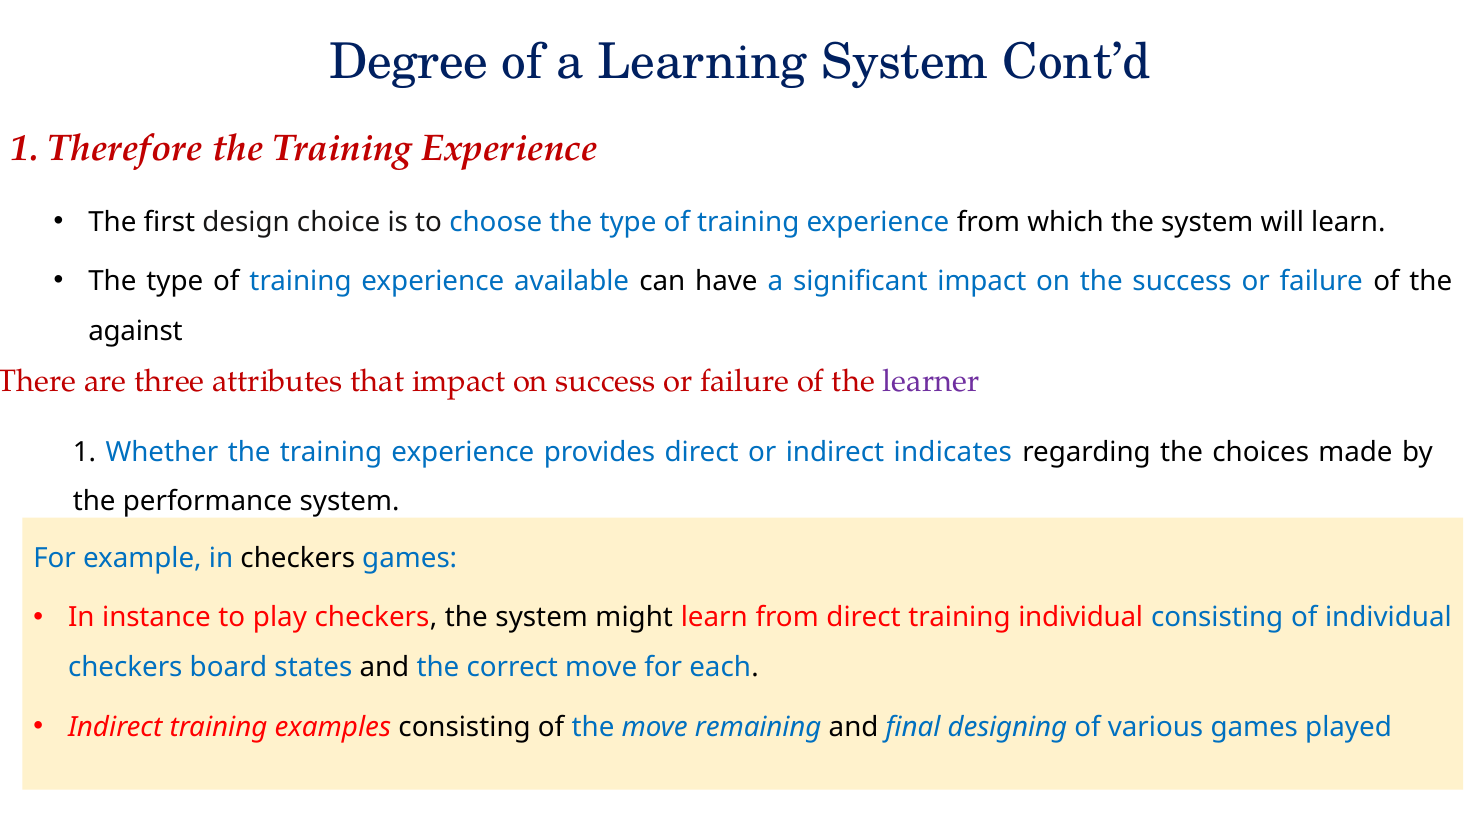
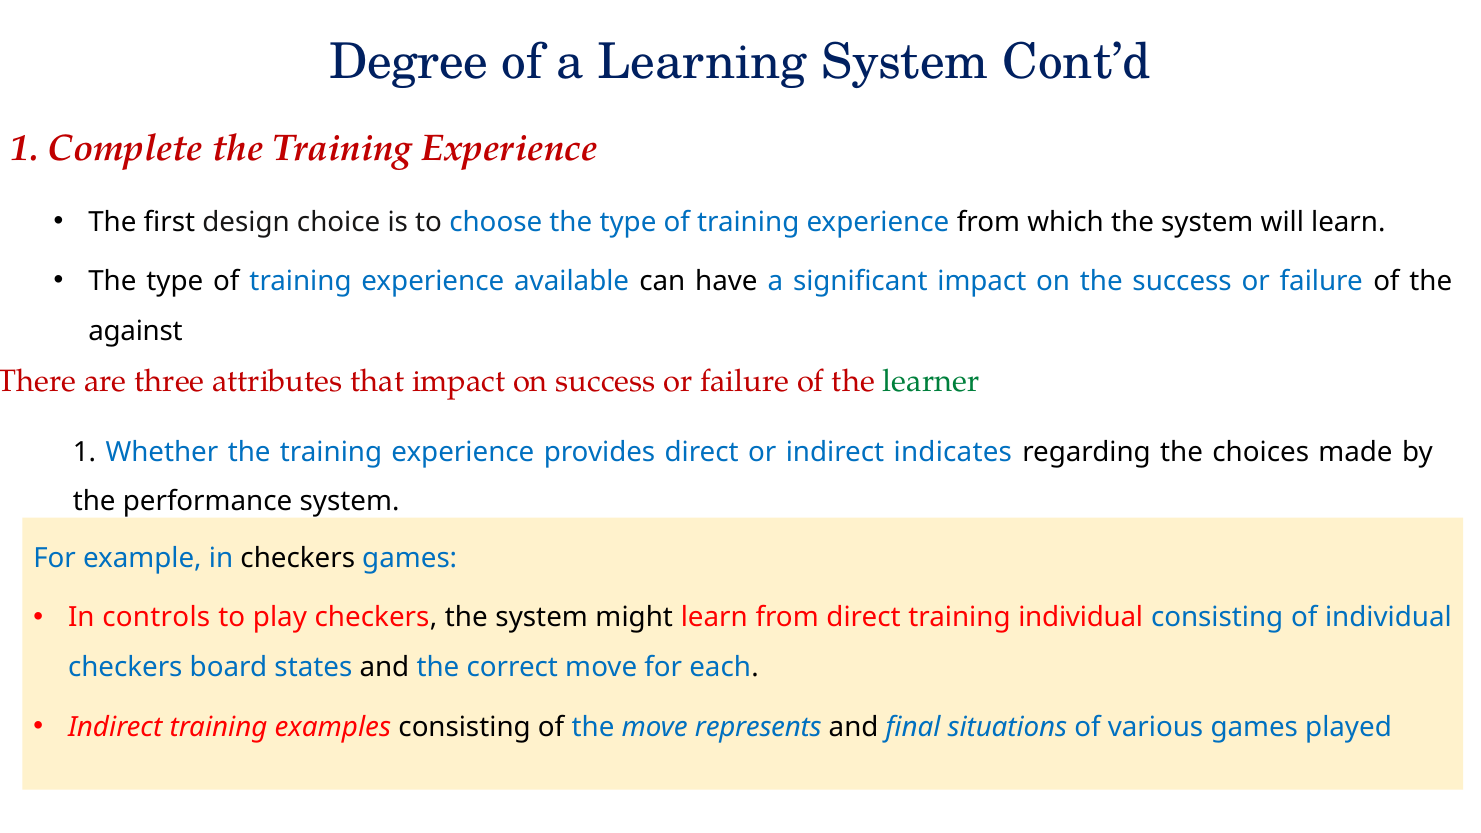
Therefore: Therefore -> Complete (126, 148)
learner colour: purple -> green (931, 381)
instance: instance -> controls (156, 618)
remaining: remaining -> represents (758, 727)
designing: designing -> situations (1007, 727)
